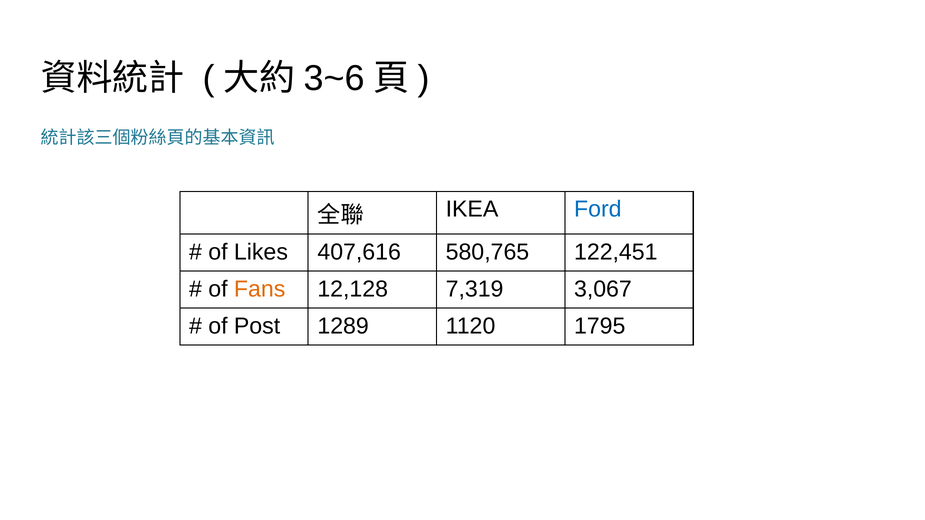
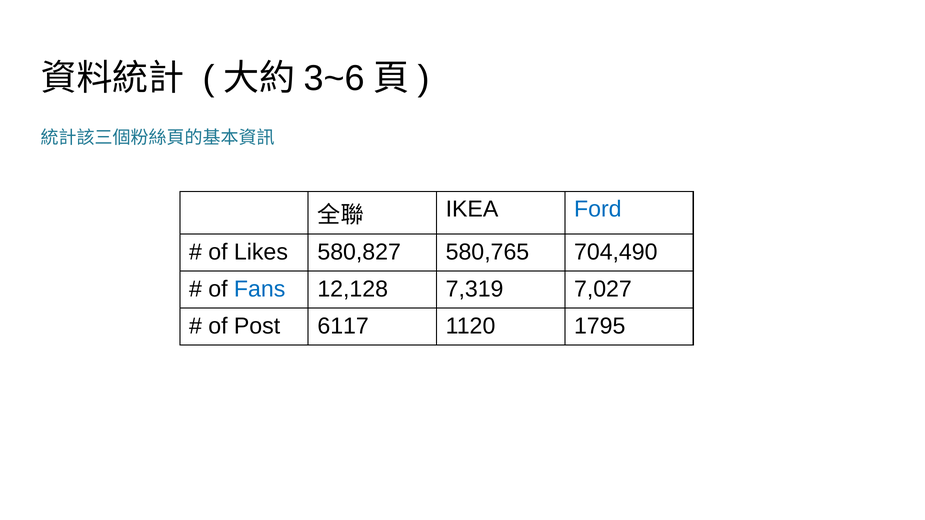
407,616: 407,616 -> 580,827 (359, 252)
122,451: 122,451 -> 704,490 (616, 252)
Fans colour: orange -> blue (260, 289)
3,067: 3,067 -> 7,027 (603, 289)
1289: 1289 -> 6117 (343, 326)
